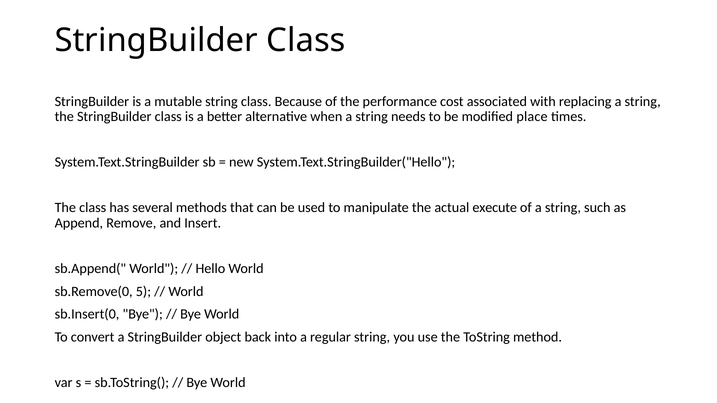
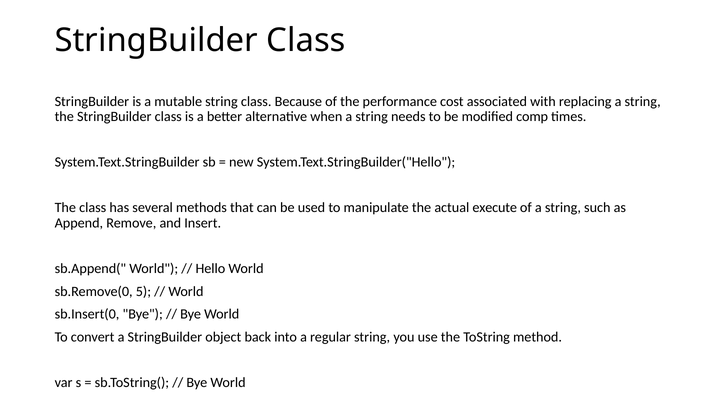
place: place -> comp (532, 117)
